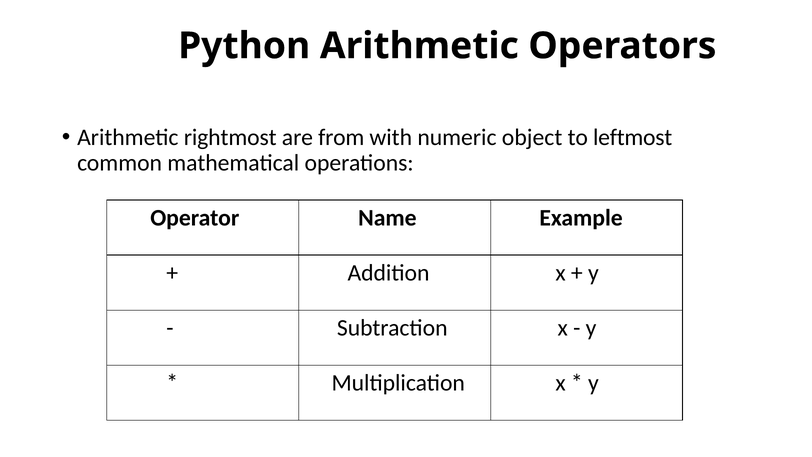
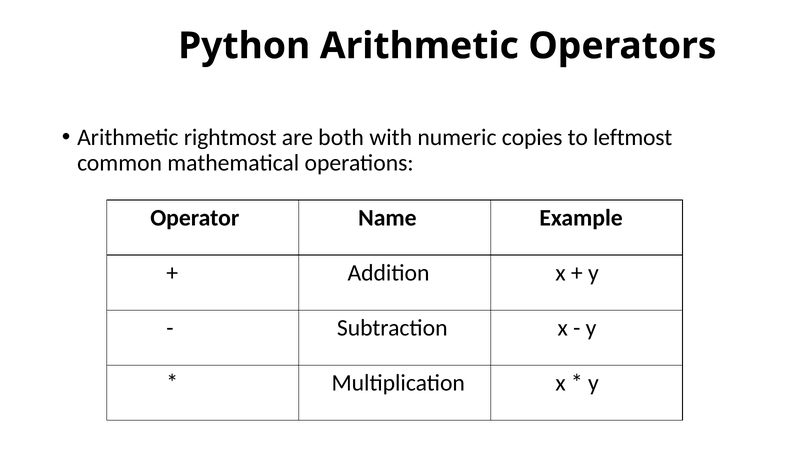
from: from -> both (341, 137)
object: object -> copies (532, 137)
